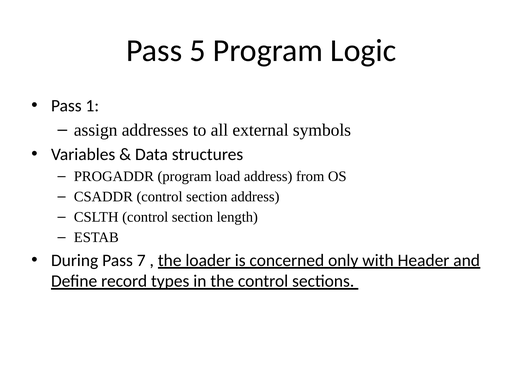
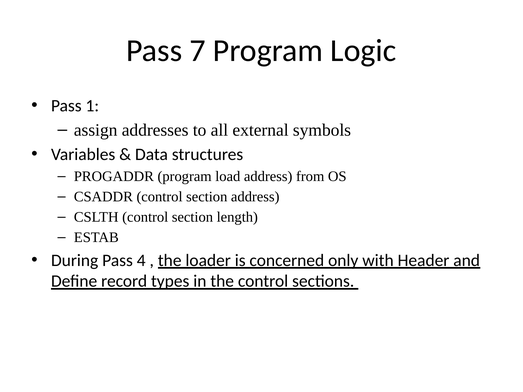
5: 5 -> 7 (197, 51)
7: 7 -> 4 (141, 260)
